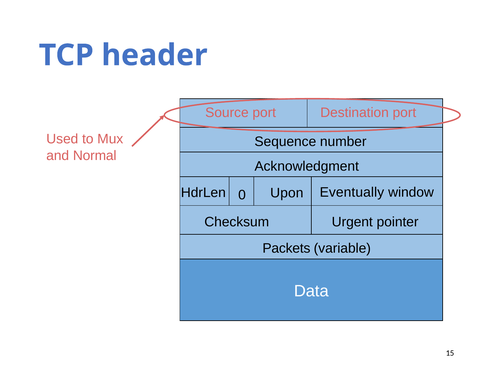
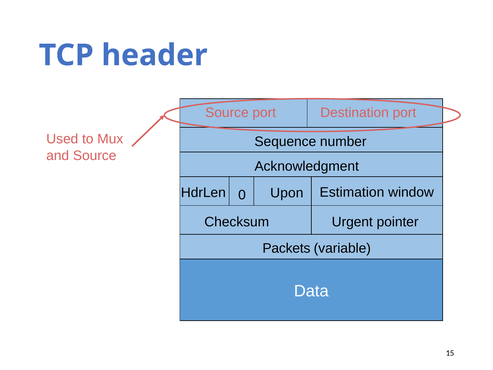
and Normal: Normal -> Source (95, 155)
Eventually: Eventually -> Estimation (352, 192)
